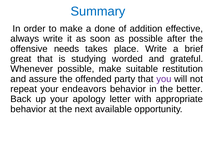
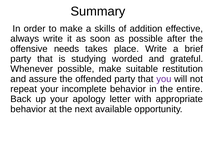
Summary colour: blue -> black (98, 11)
done: done -> skills (105, 29)
great: great -> party (21, 59)
endeavors: endeavors -> incomplete (84, 89)
better: better -> entire (190, 89)
